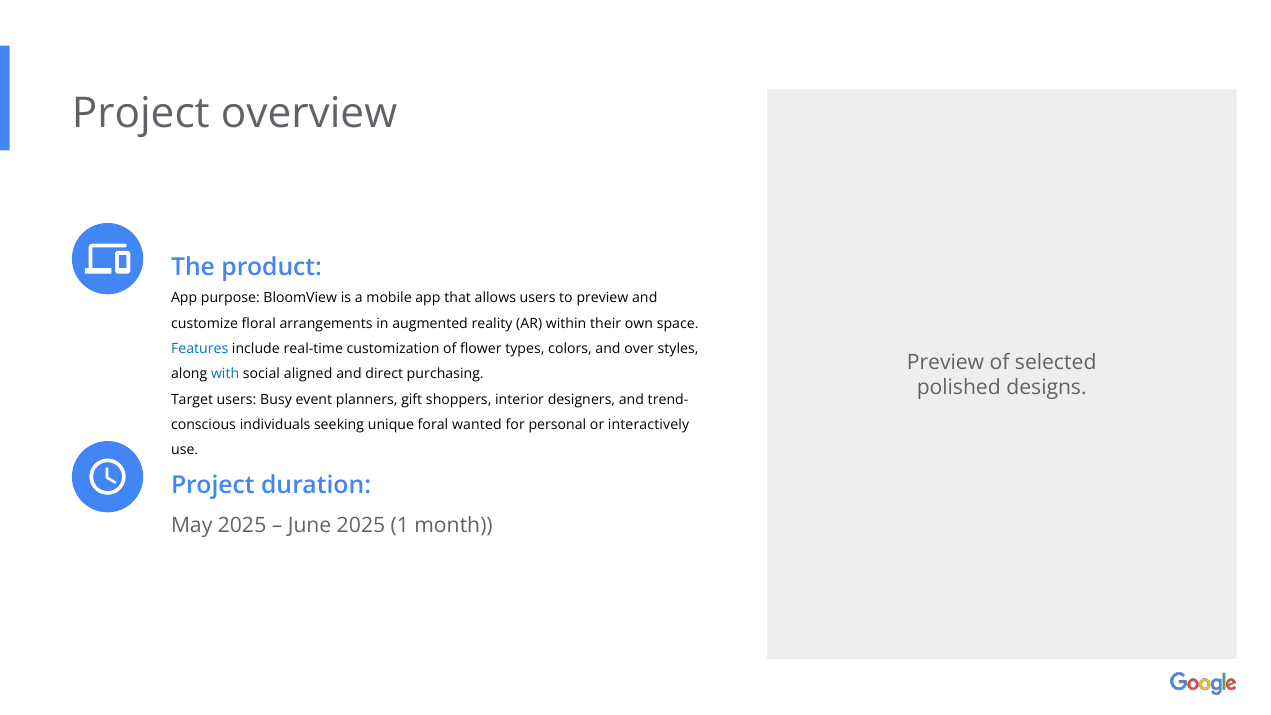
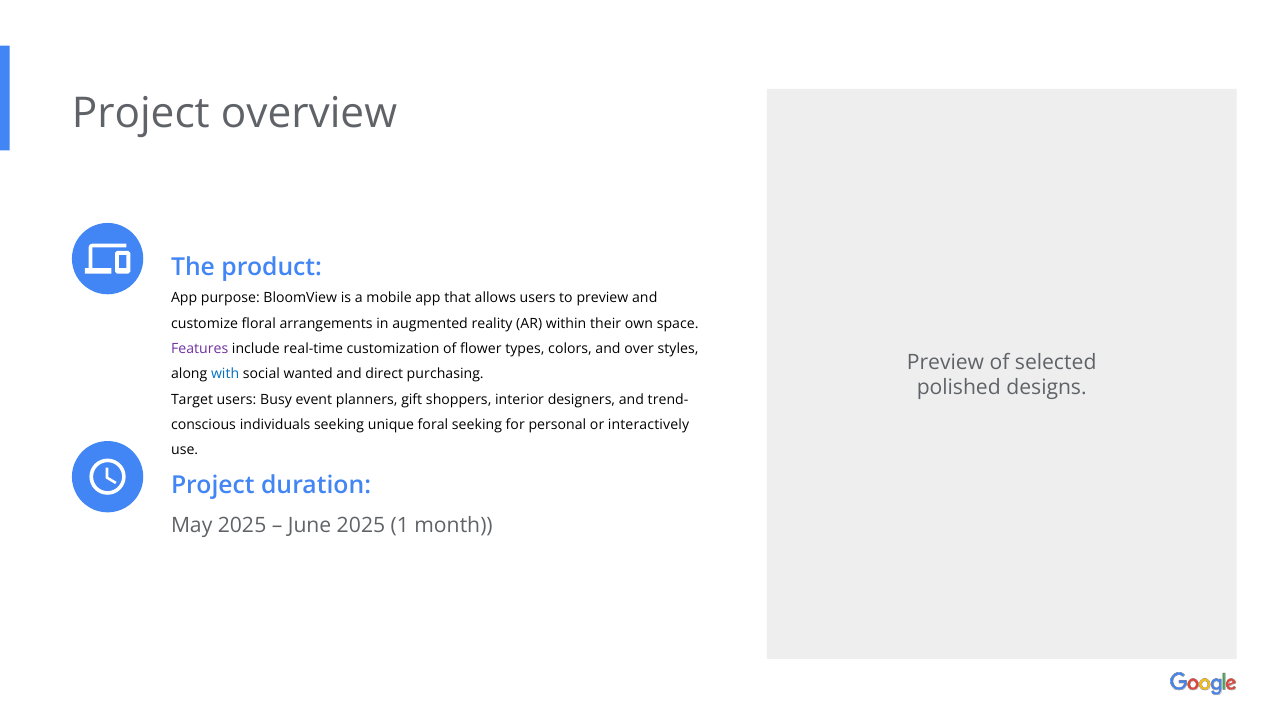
Features colour: blue -> purple (200, 349)
aligned: aligned -> wanted (308, 374)
foral wanted: wanted -> seeking (477, 425)
